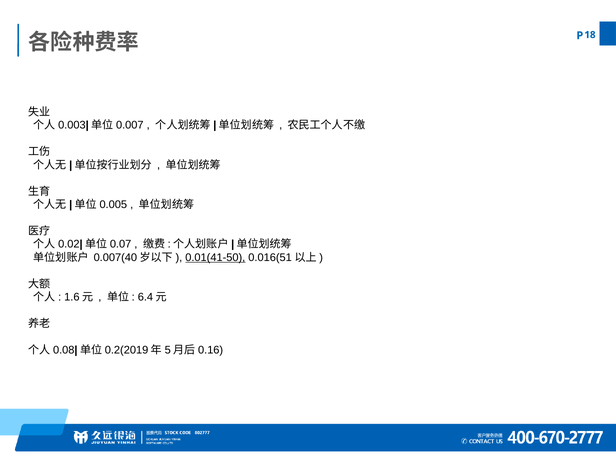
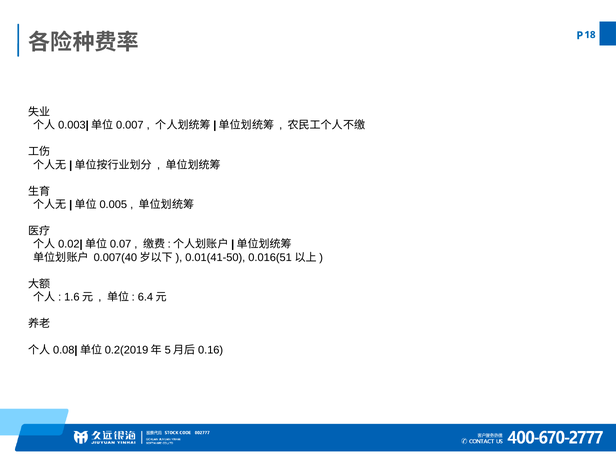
0.01(41-50 underline: present -> none (215, 258)
